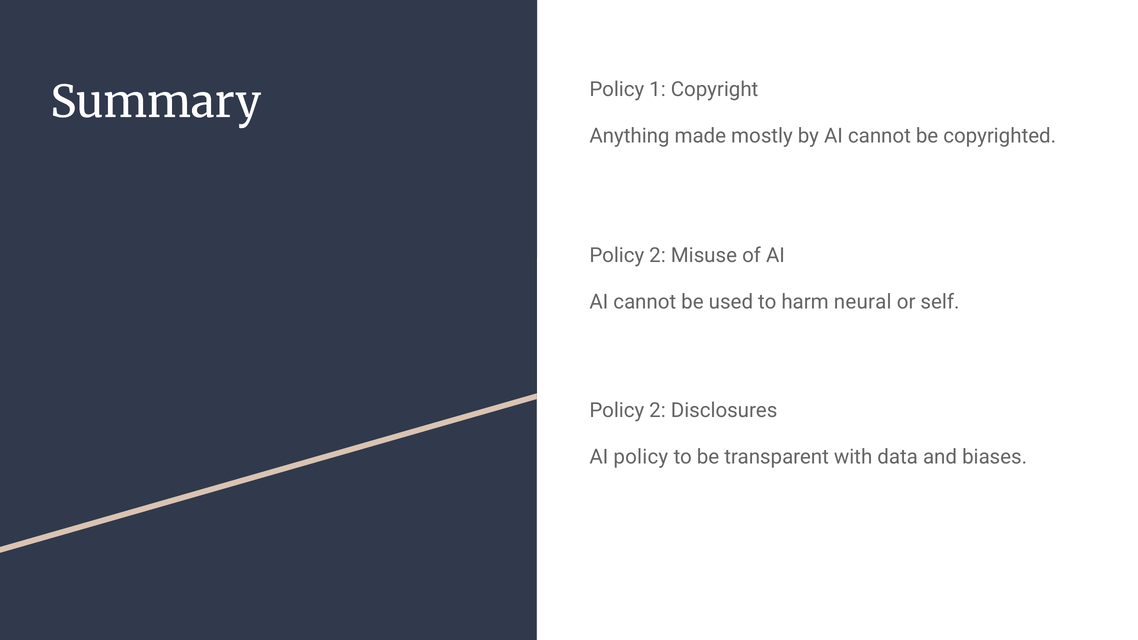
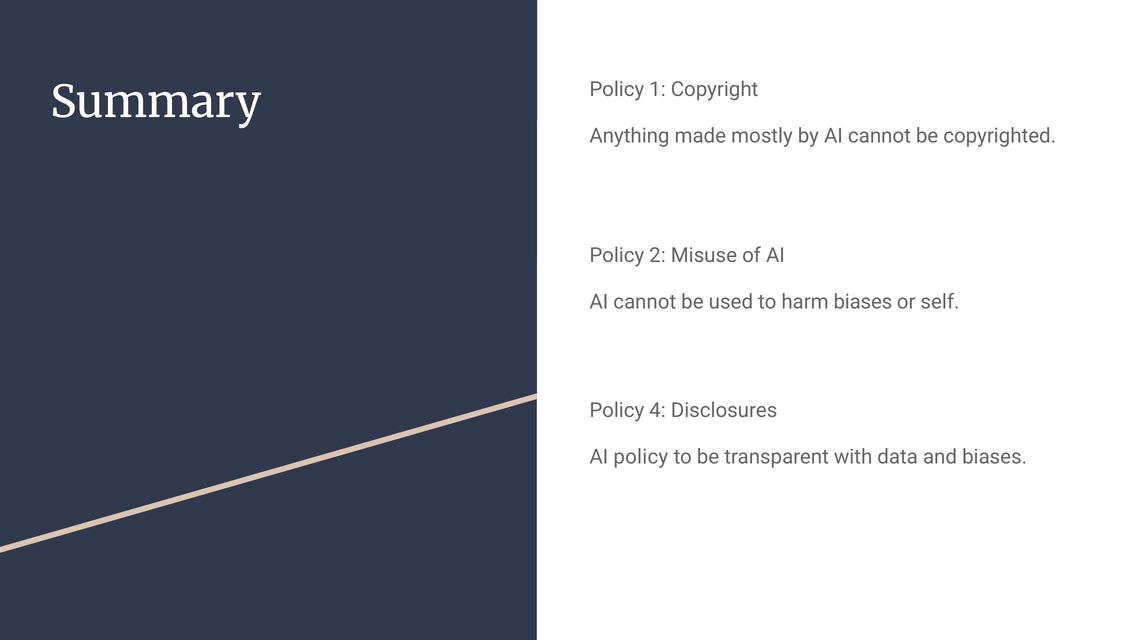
harm neural: neural -> biases (863, 302)
2: 2 -> 4 (657, 411)
